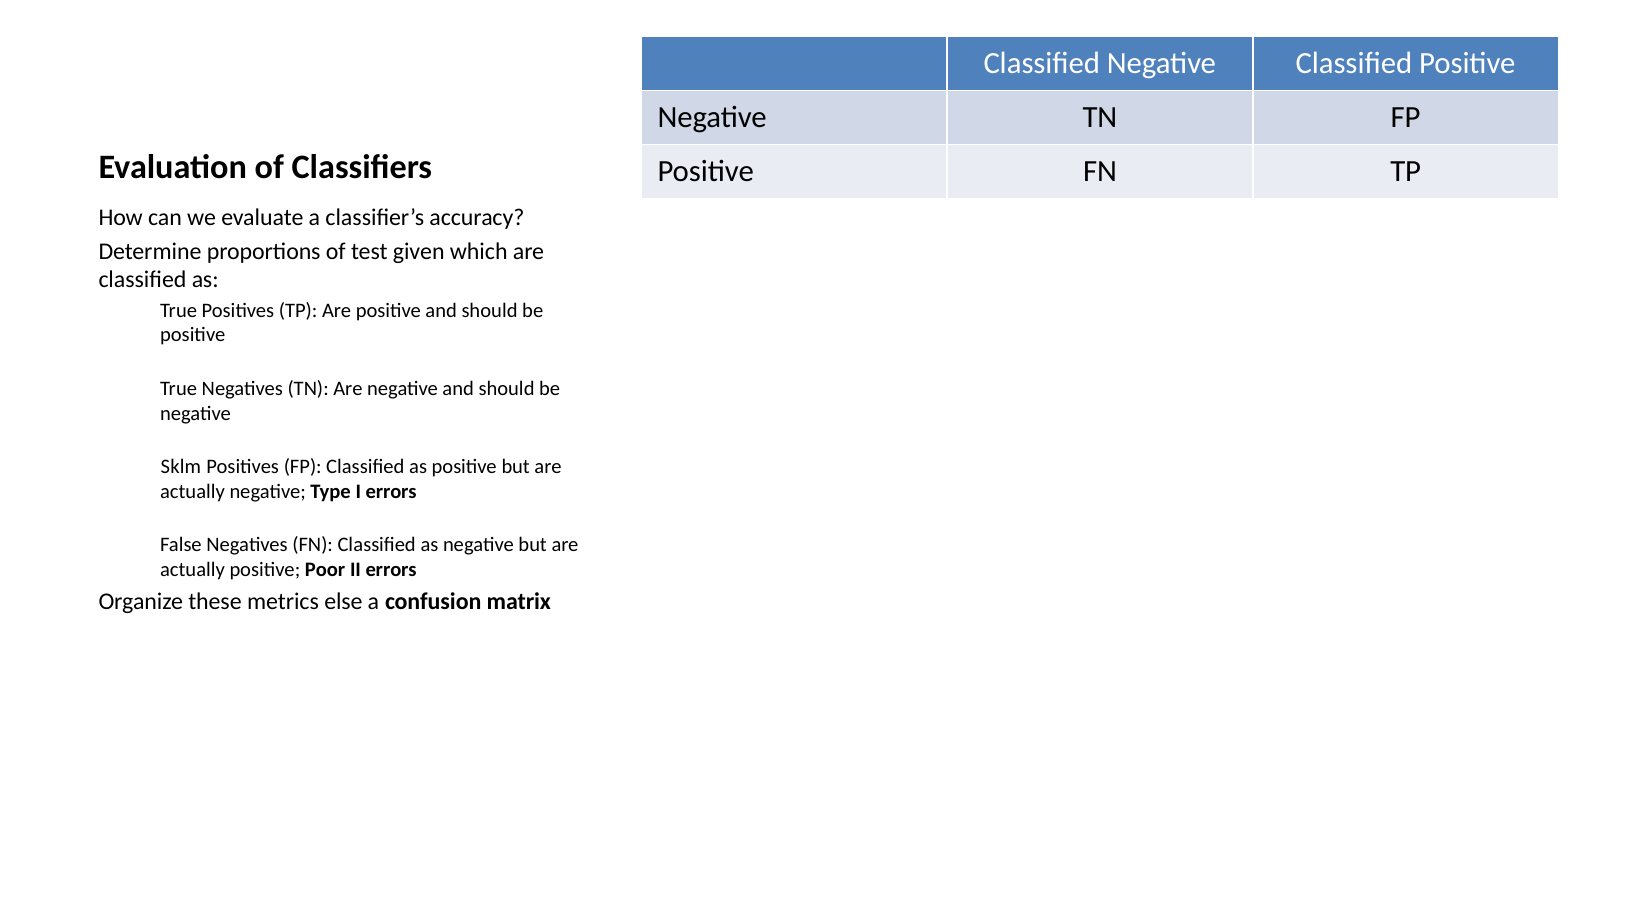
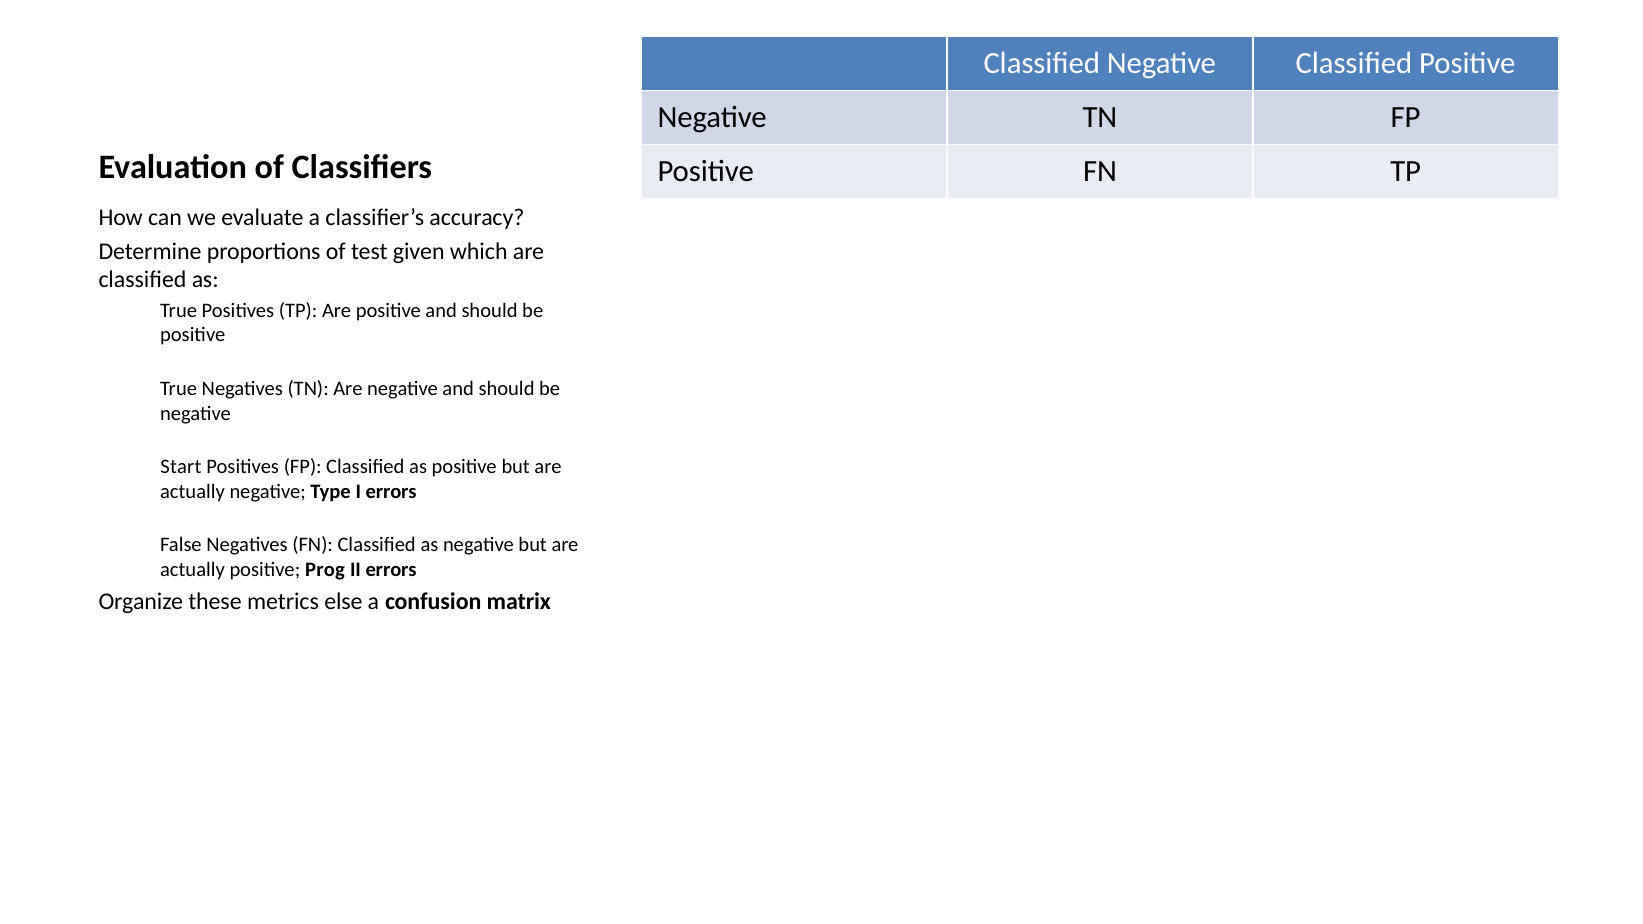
Sklm: Sklm -> Start (181, 467)
Poor: Poor -> Prog (325, 570)
